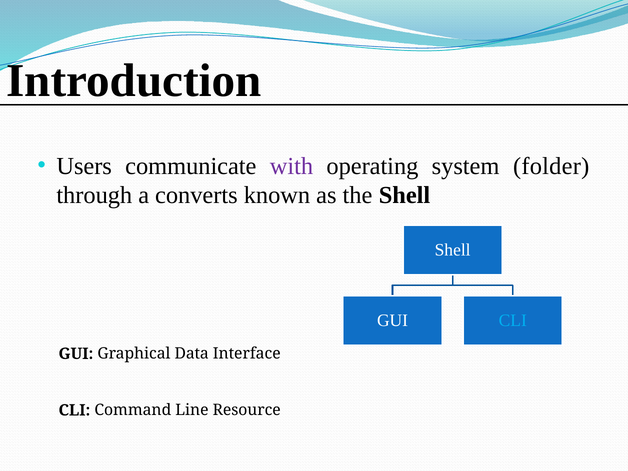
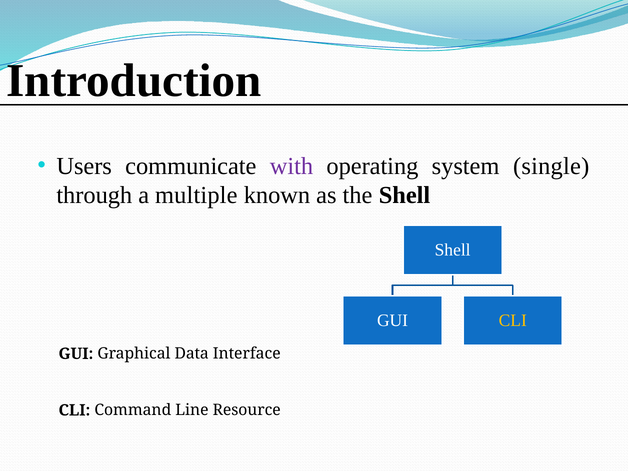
folder: folder -> single (551, 166)
converts: converts -> multiple (196, 195)
CLI colour: light blue -> yellow (513, 320)
